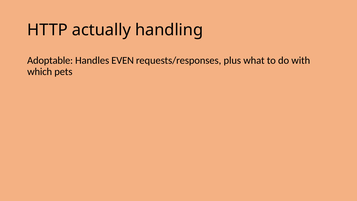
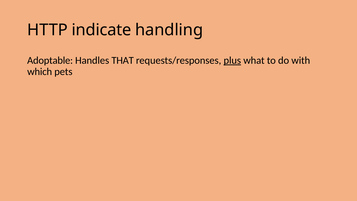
actually: actually -> indicate (101, 30)
EVEN: EVEN -> THAT (123, 60)
plus underline: none -> present (232, 60)
